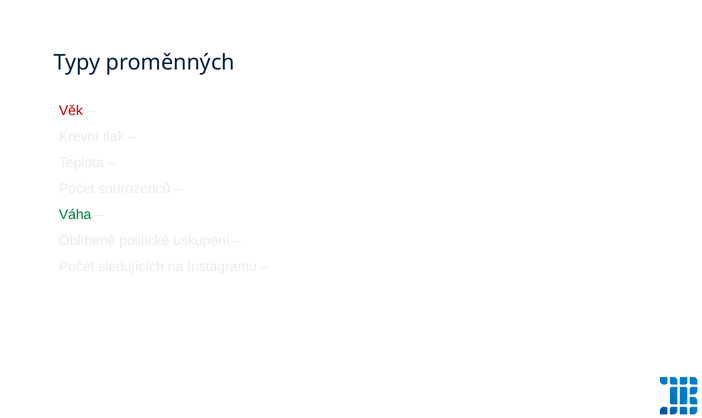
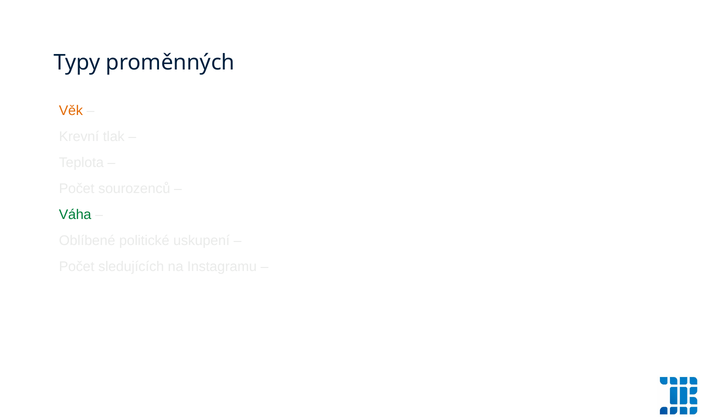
Věk colour: red -> orange (71, 111)
